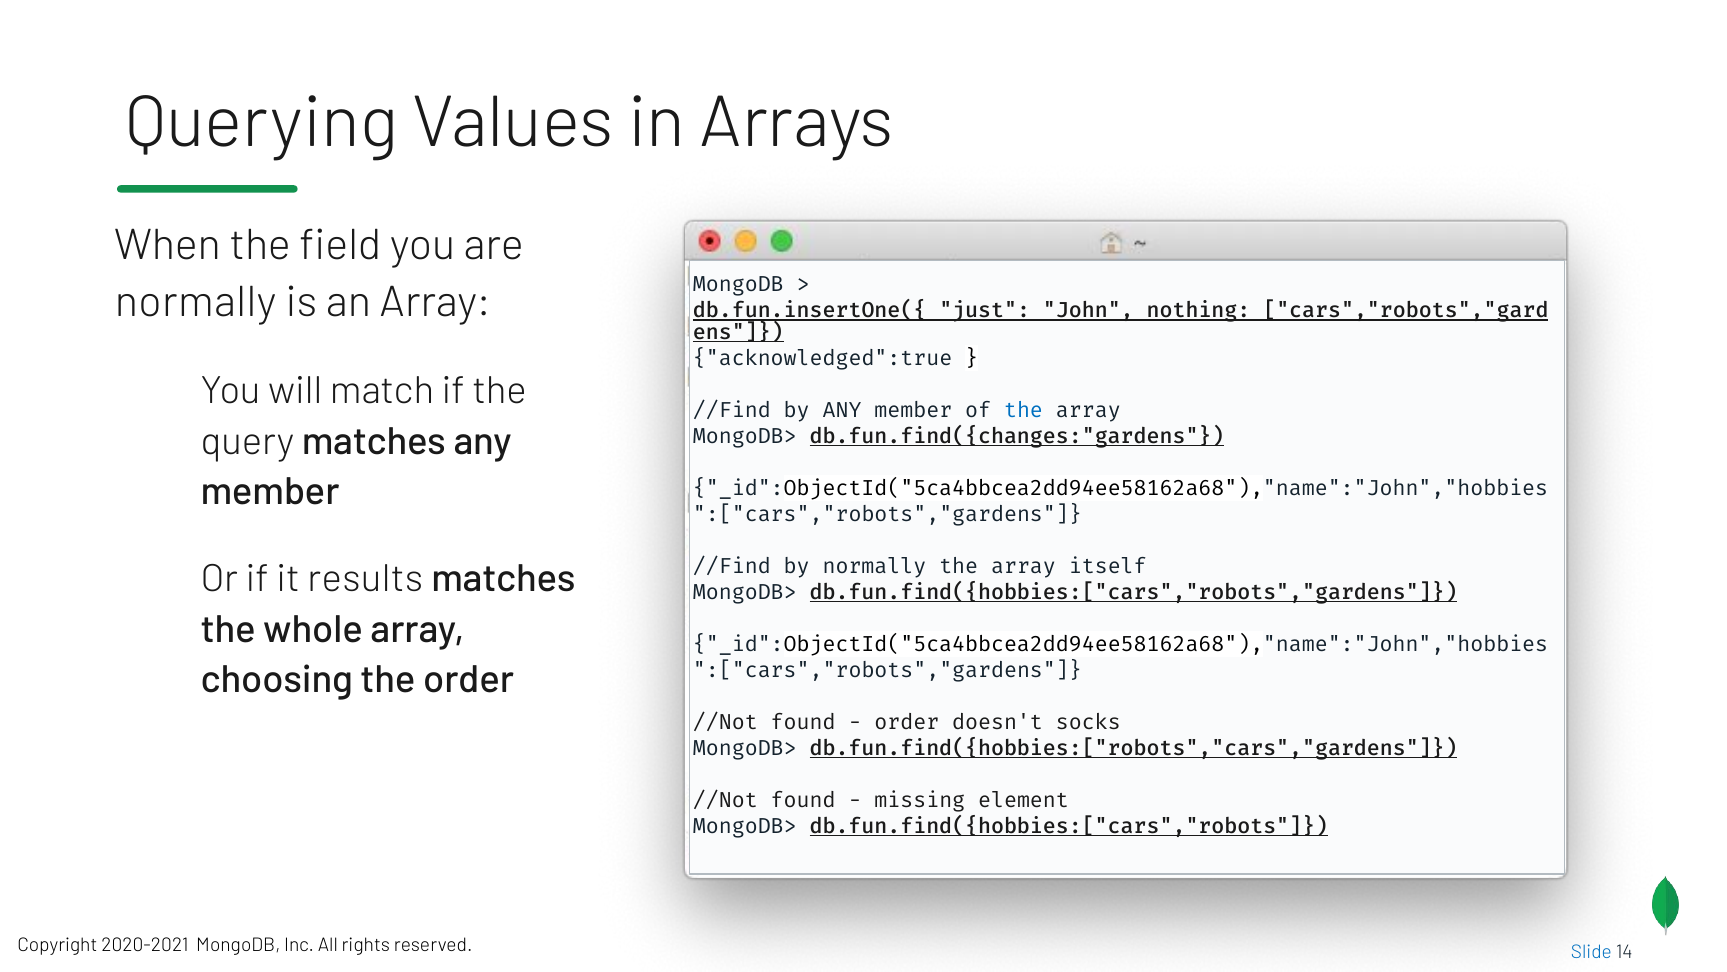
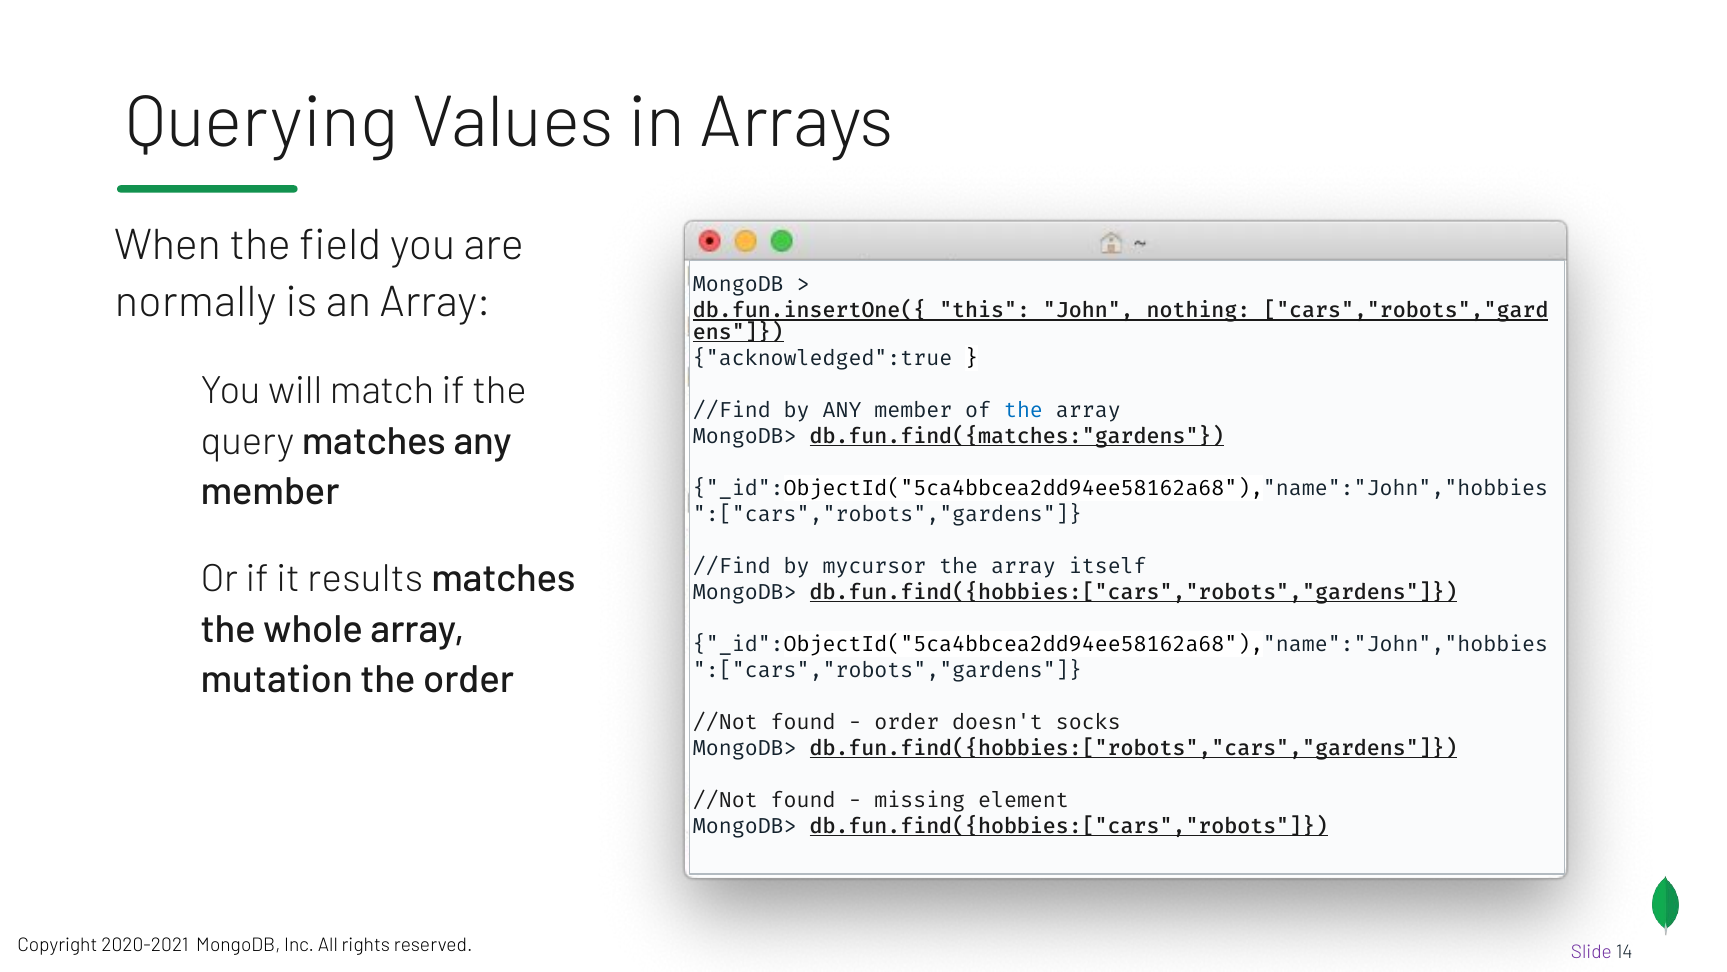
just: just -> this (985, 310)
db.fun.find({changes:"gardens: db.fun.find({changes:"gardens -> db.fun.find({matches:"gardens (1017, 436)
by normally: normally -> mycursor (874, 566)
choosing: choosing -> mutation (277, 680)
Slide colour: blue -> purple (1591, 952)
